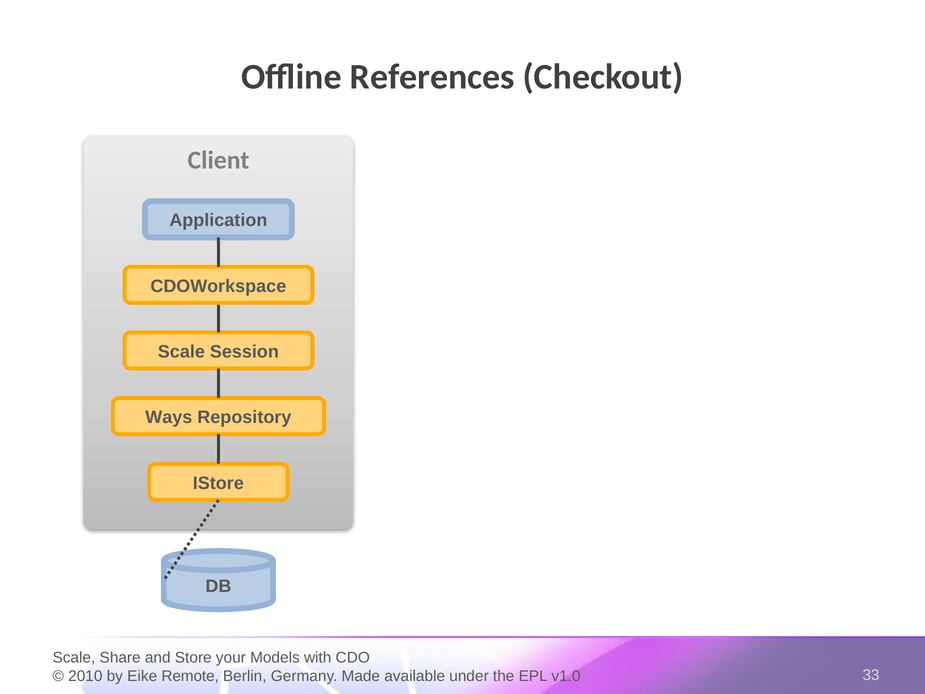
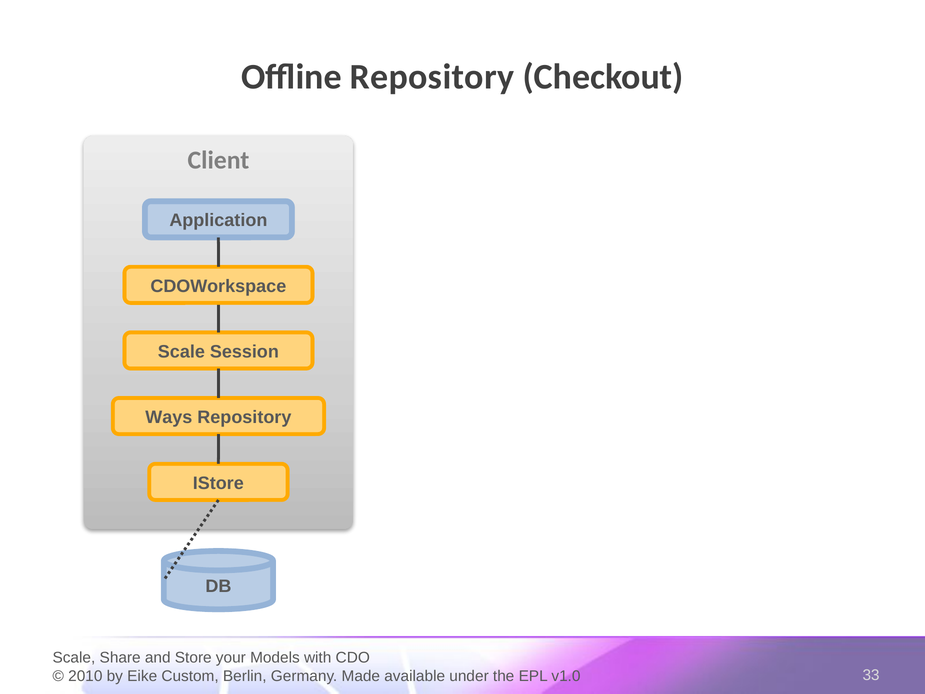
Offline References: References -> Repository (432, 77)
Remote: Remote -> Custom (190, 676)
